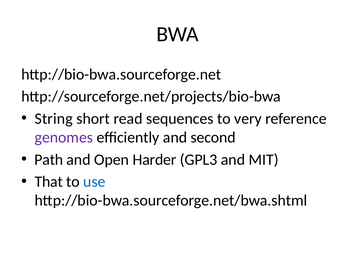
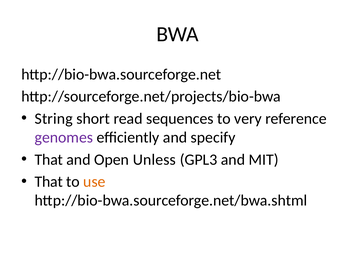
second: second -> specify (213, 138)
Path: Path -> That (49, 160)
Harder: Harder -> Unless (154, 160)
use colour: blue -> orange (94, 182)
